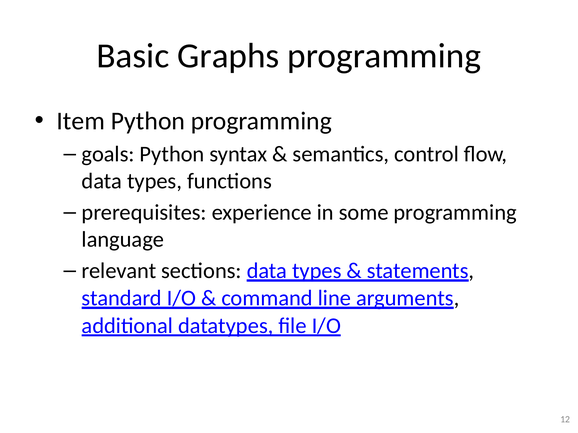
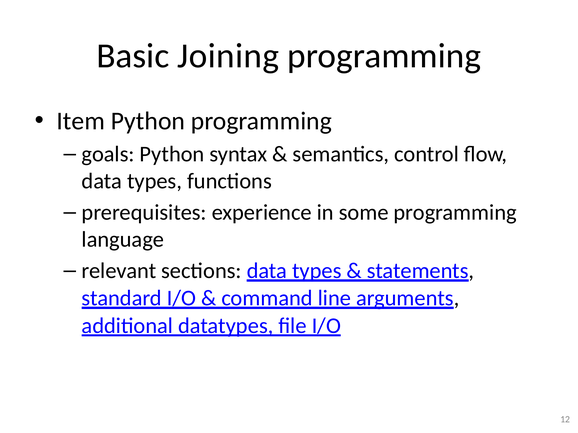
Graphs: Graphs -> Joining (228, 56)
